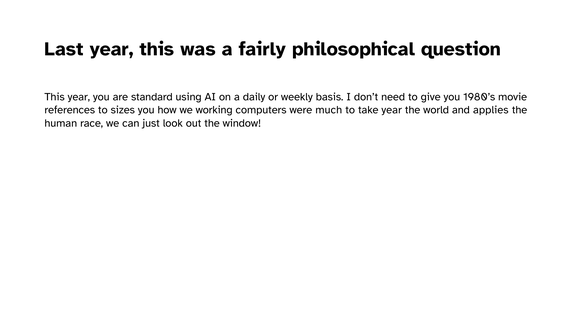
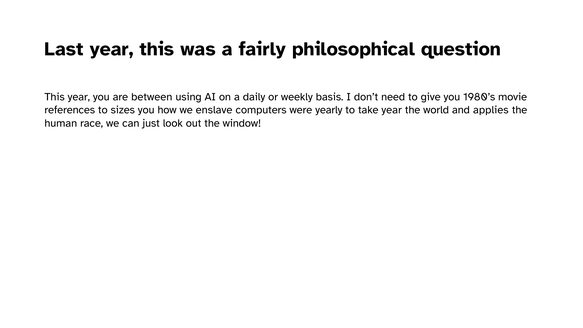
standard: standard -> between (152, 97)
working: working -> enslave (214, 110)
much: much -> yearly (329, 110)
